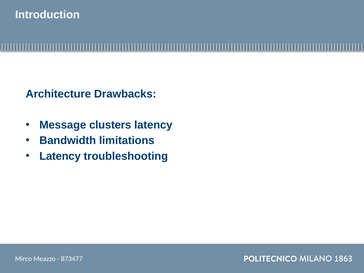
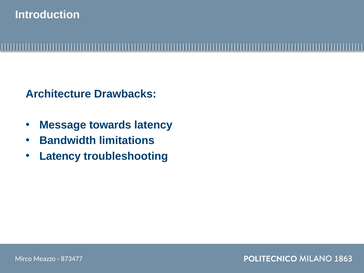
clusters: clusters -> towards (110, 125)
